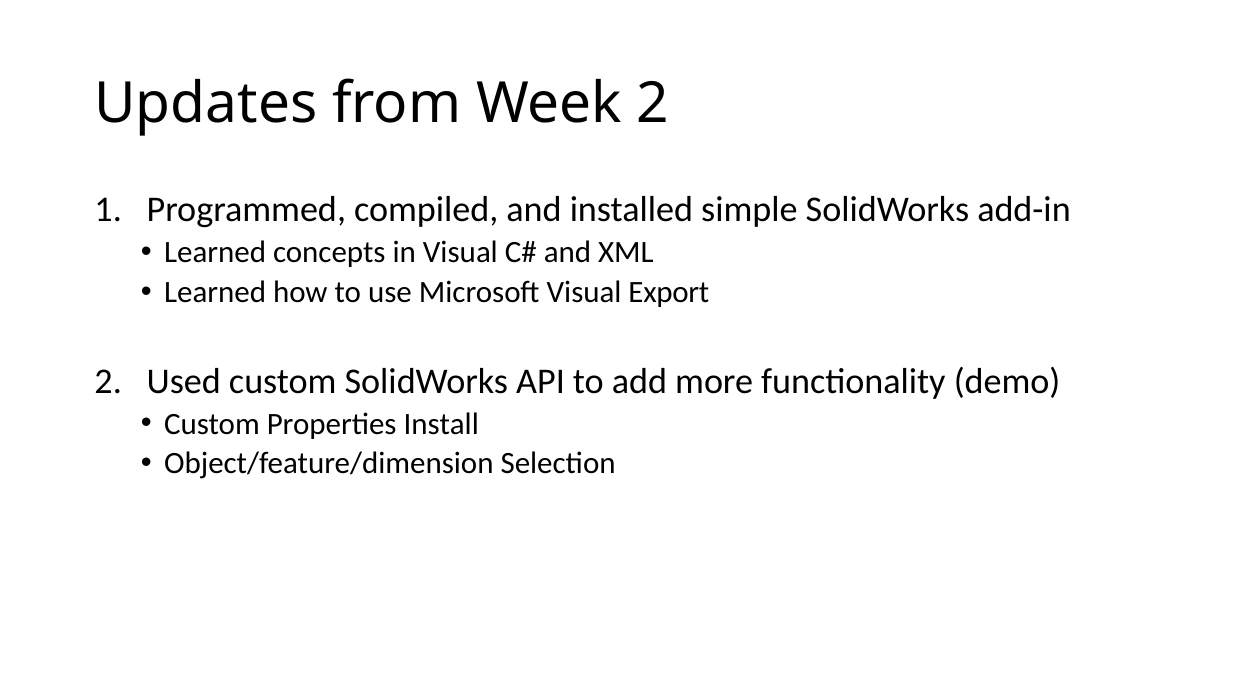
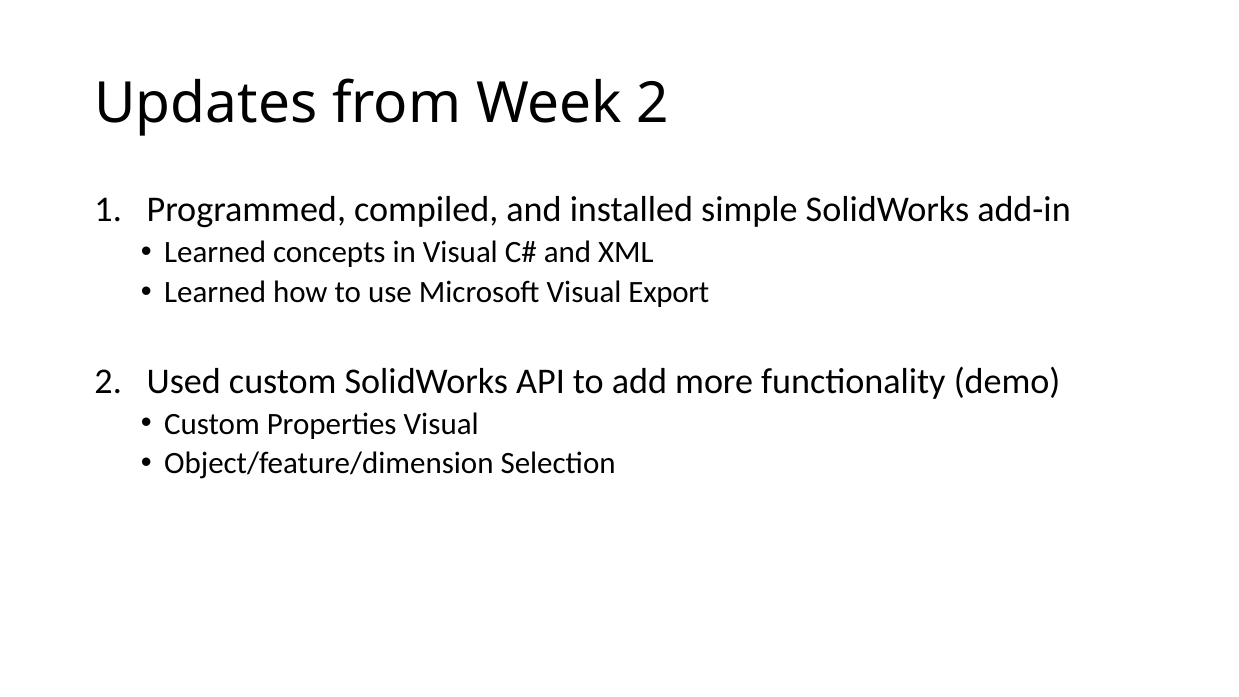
Properties Install: Install -> Visual (441, 424)
